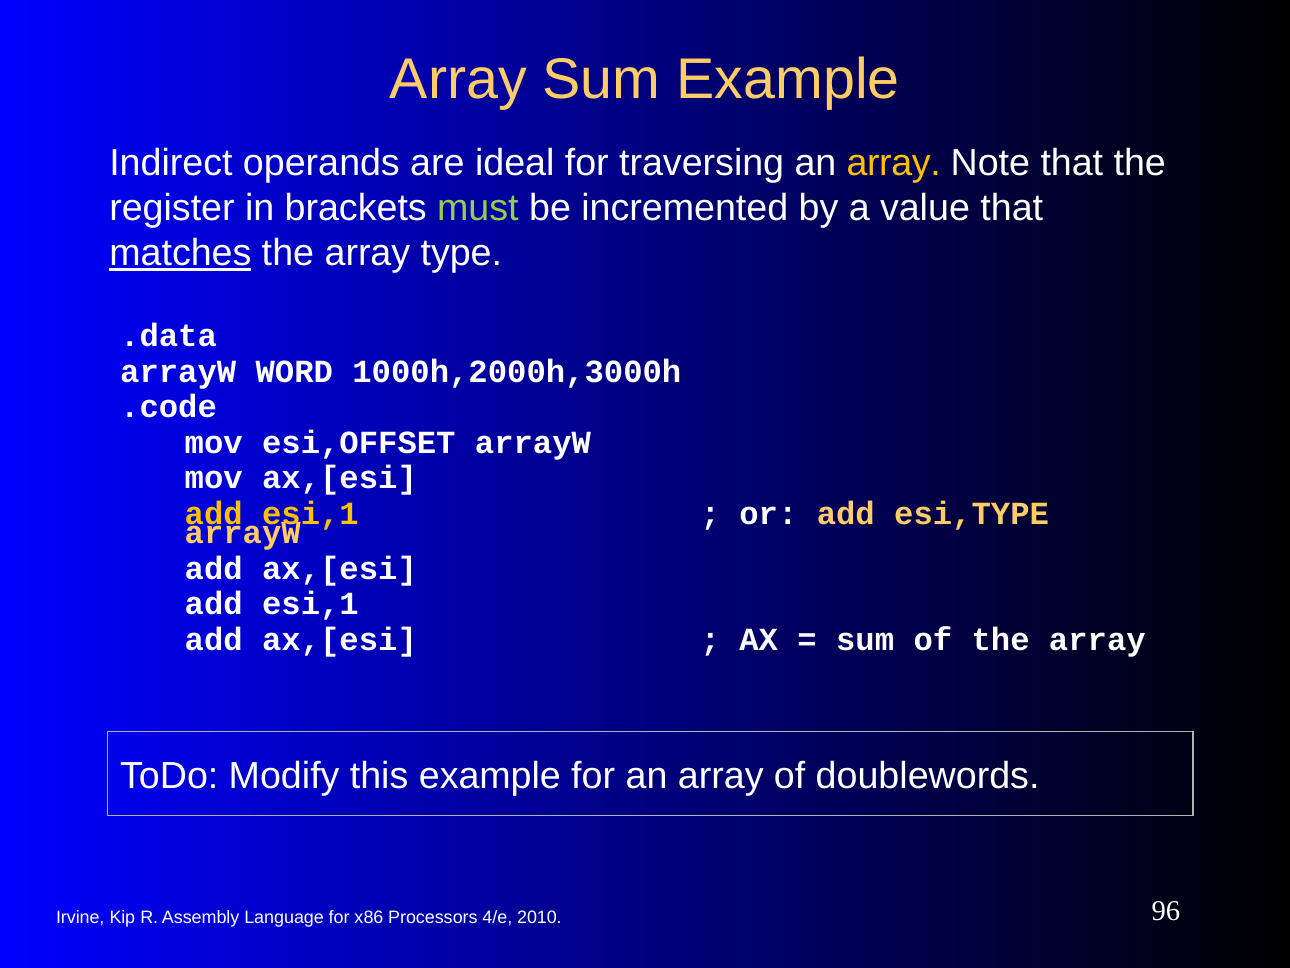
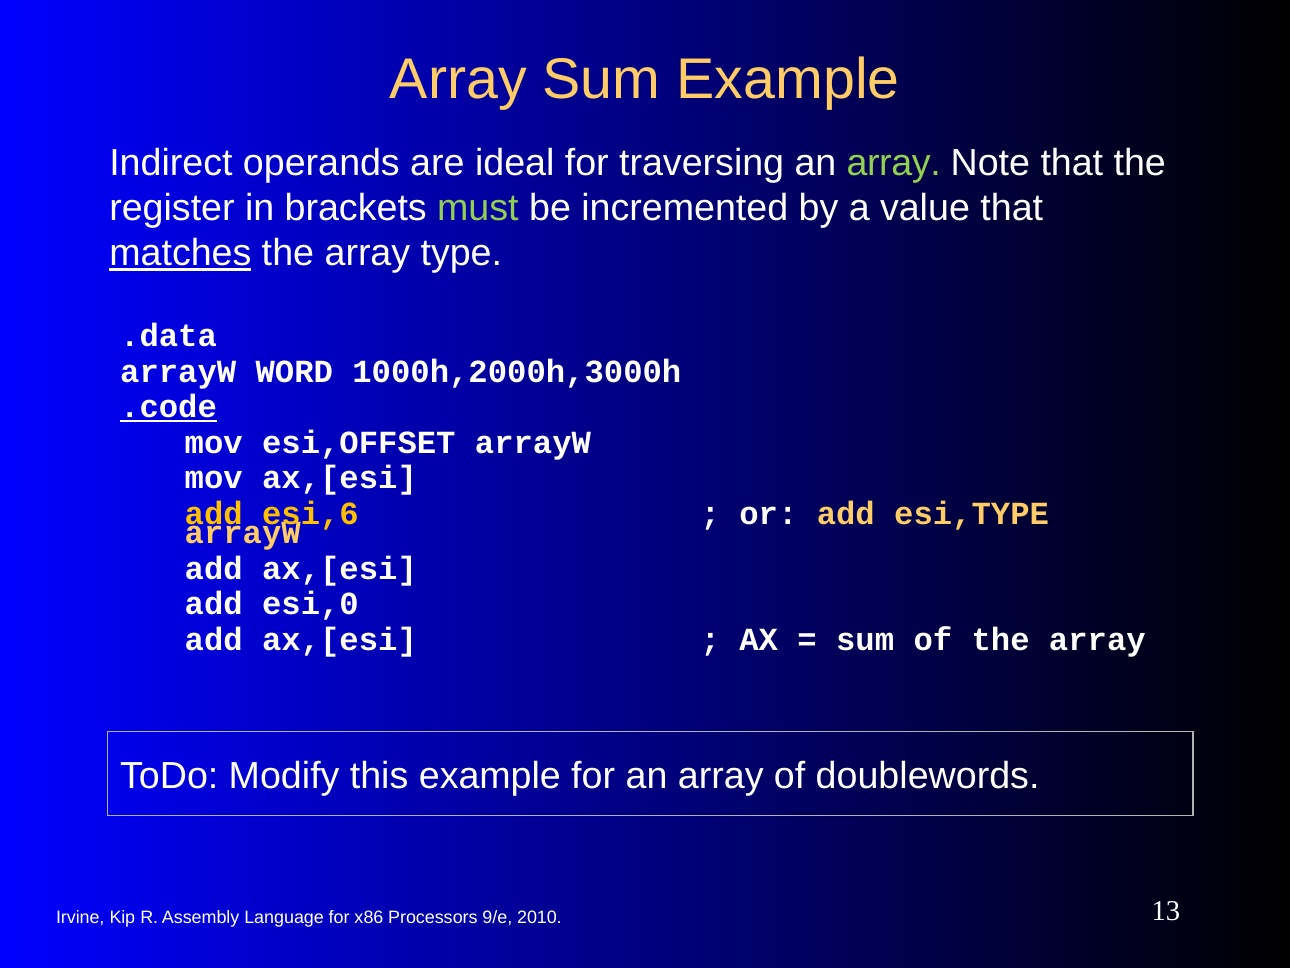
array colour: yellow -> light green (894, 163)
.code underline: none -> present (169, 407)
esi,1: esi,1 -> esi,6 (310, 513)
esi,1: esi,1 -> esi,0 (310, 604)
4/e: 4/e -> 9/e (497, 917)
96: 96 -> 13 (1166, 910)
